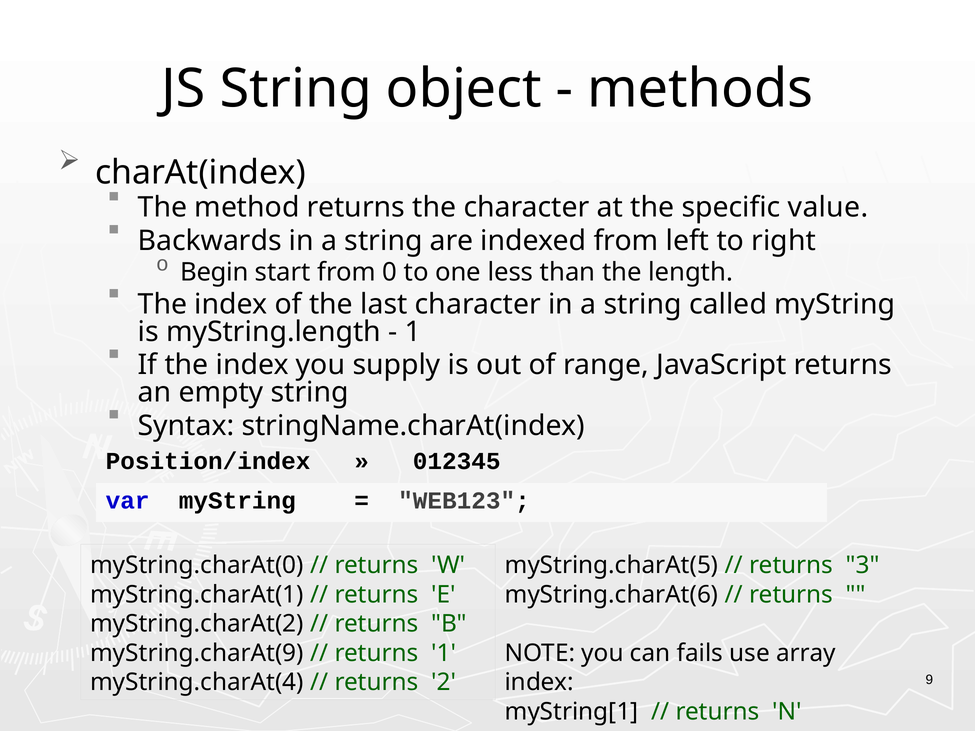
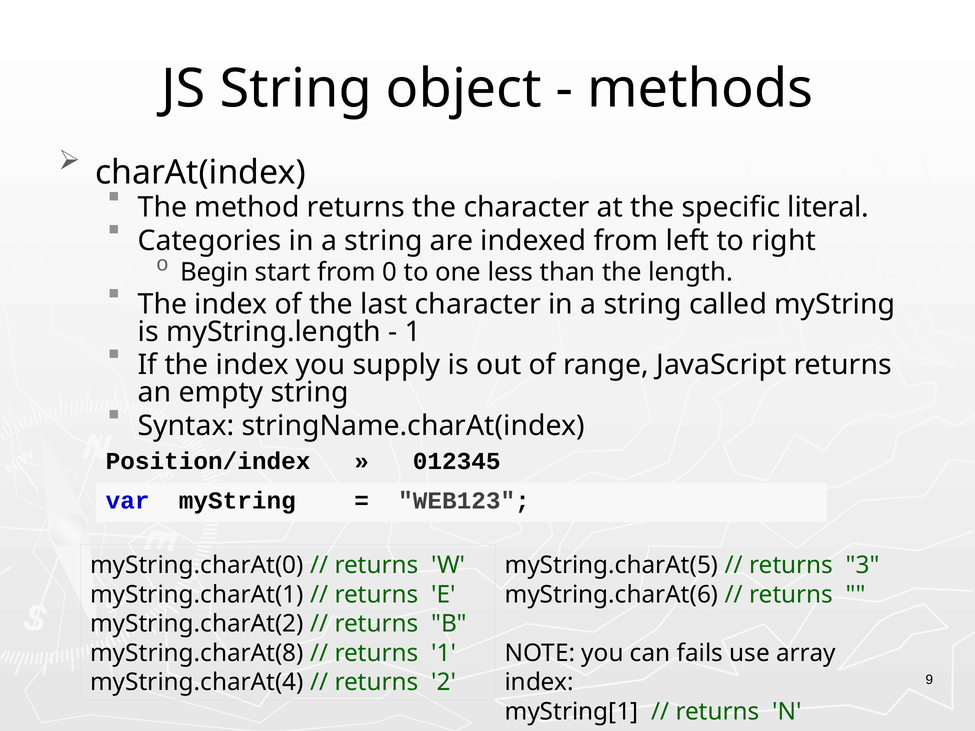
value: value -> literal (828, 208)
Backwards: Backwards -> Categories (210, 241)
myString.charAt(9: myString.charAt(9 -> myString.charAt(8 (197, 653)
